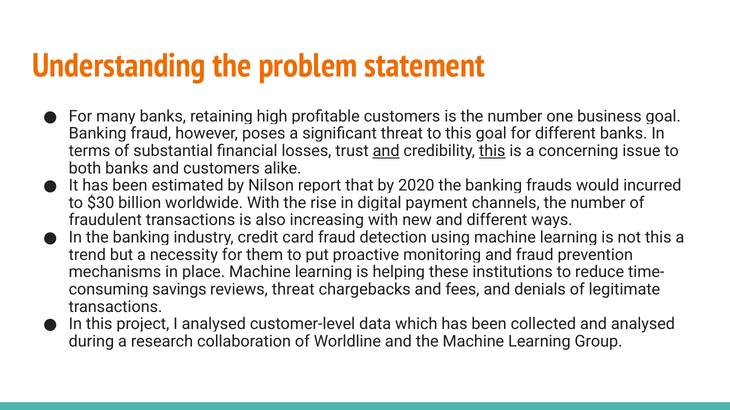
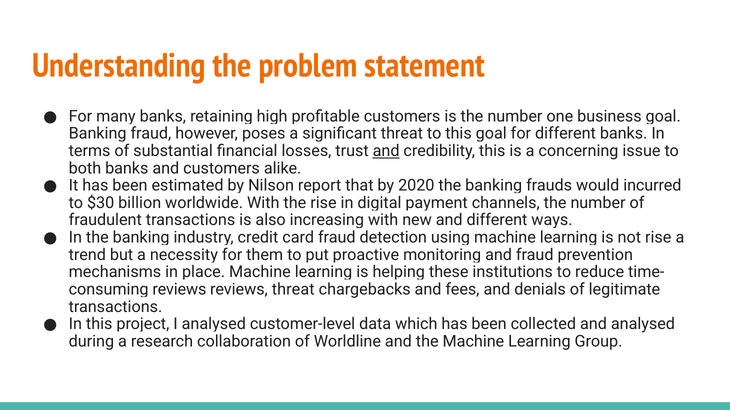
this underline: present -> none (492, 151)
not this: this -> rise (658, 238)
savings: savings -> reviews (179, 290)
